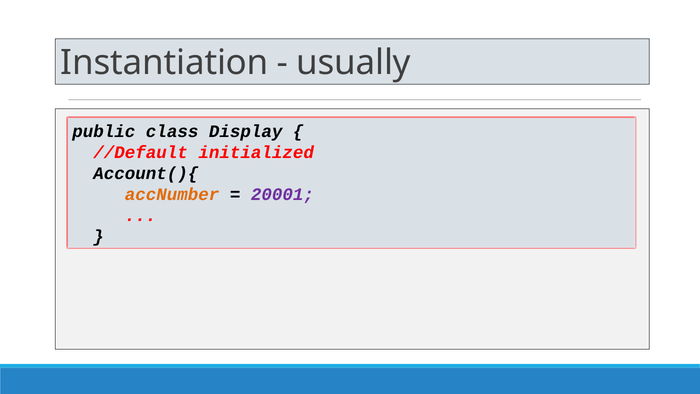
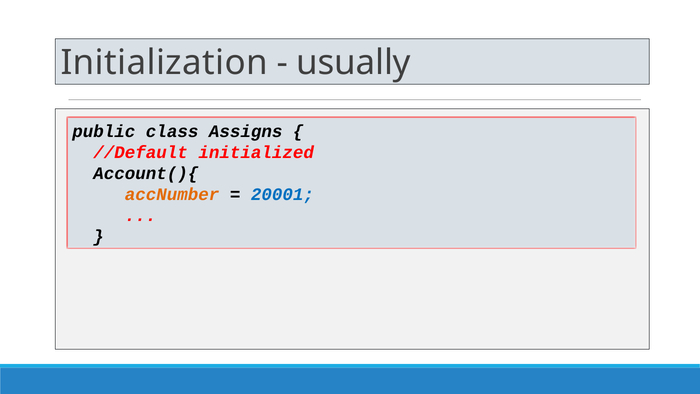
Instantiation: Instantiation -> Initialization (164, 63)
Display: Display -> Assigns (246, 131)
20001 colour: purple -> blue (282, 194)
